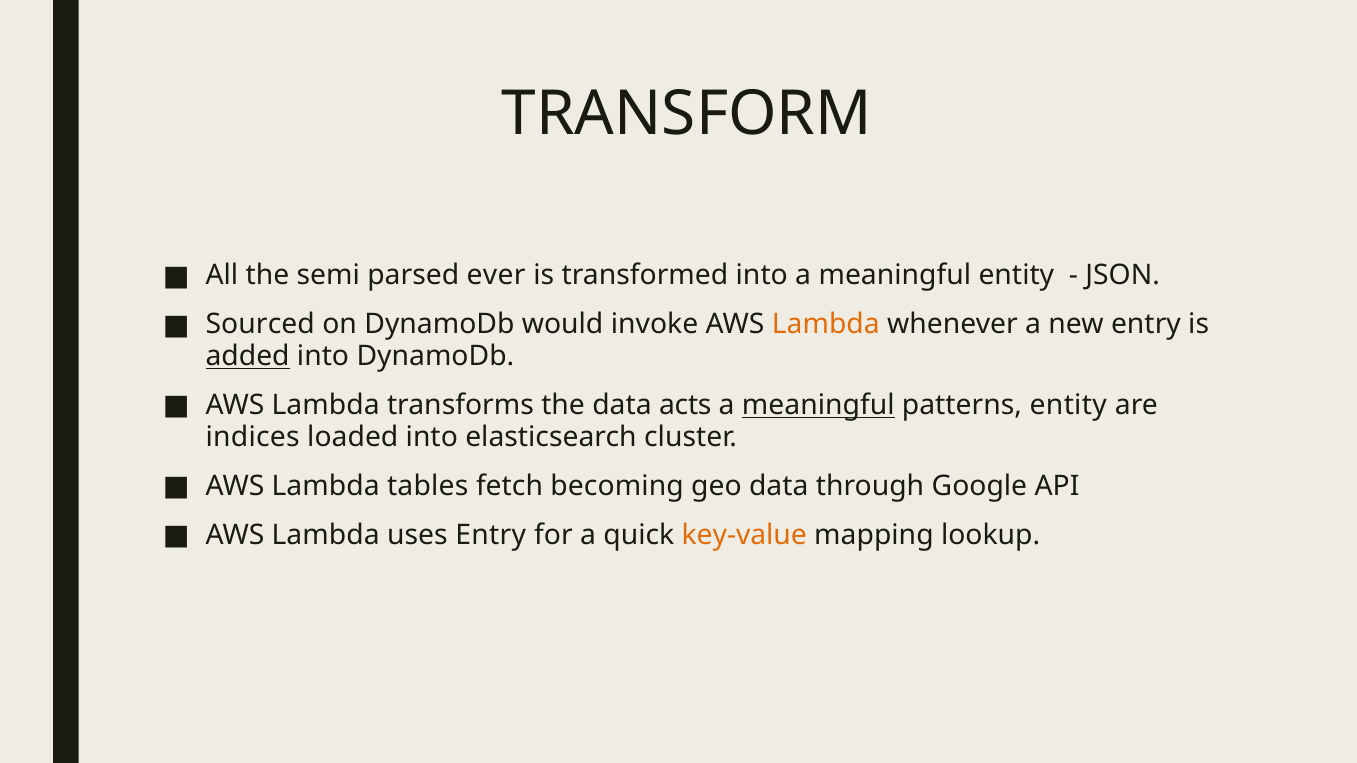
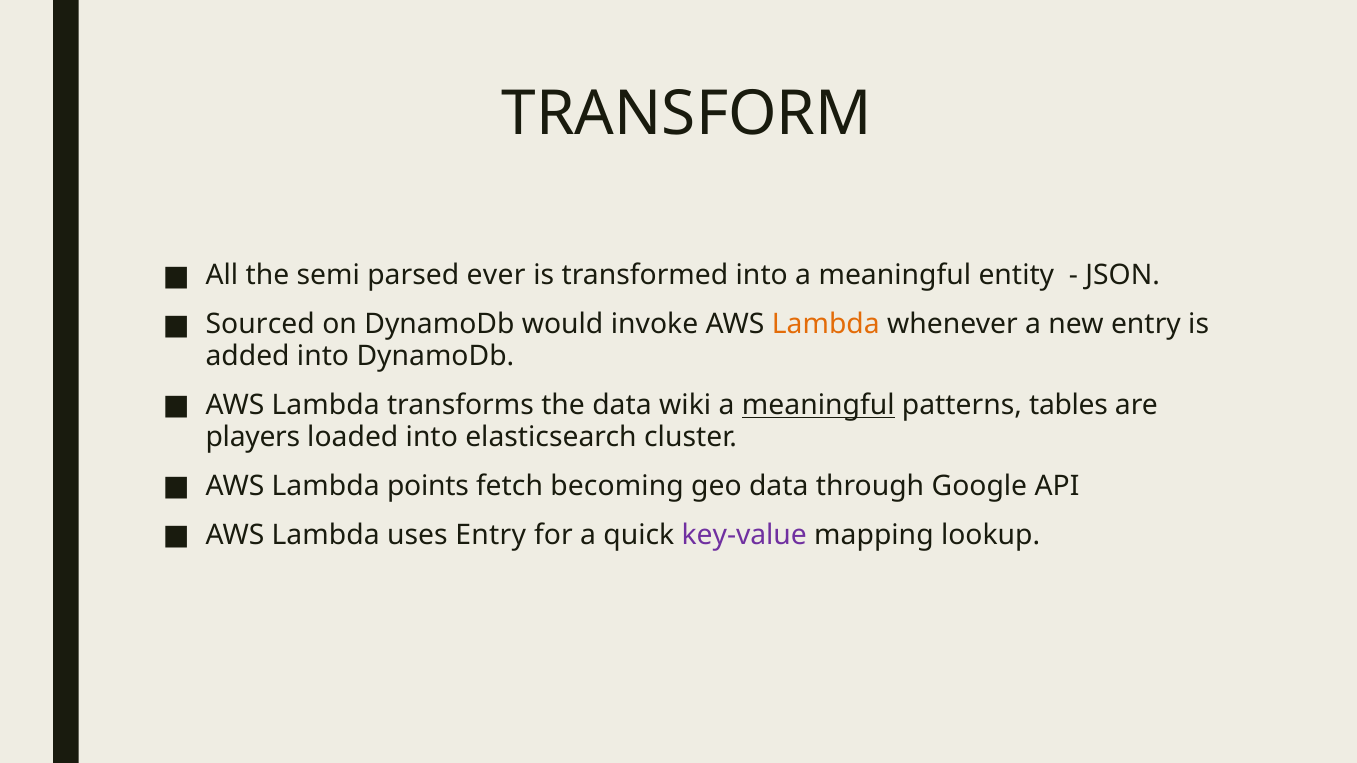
added underline: present -> none (248, 356)
acts: acts -> wiki (685, 405)
patterns entity: entity -> tables (1069, 405)
indices: indices -> players (253, 437)
tables: tables -> points (428, 486)
key-value colour: orange -> purple (744, 535)
